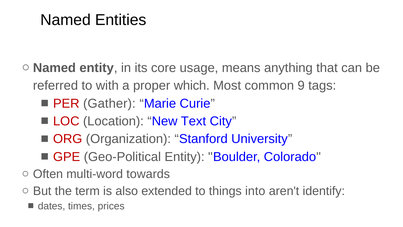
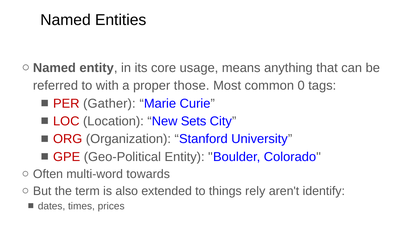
which: which -> those (192, 86)
9: 9 -> 0 (301, 86)
Text: Text -> Sets (194, 121)
into: into -> rely (255, 191)
